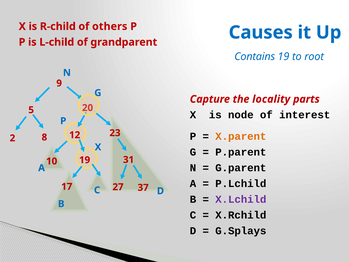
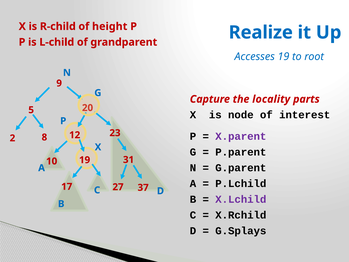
others: others -> height (110, 26)
Causes: Causes -> Realize (261, 32)
Contains: Contains -> Accesses (255, 57)
X.parent colour: orange -> purple (241, 136)
